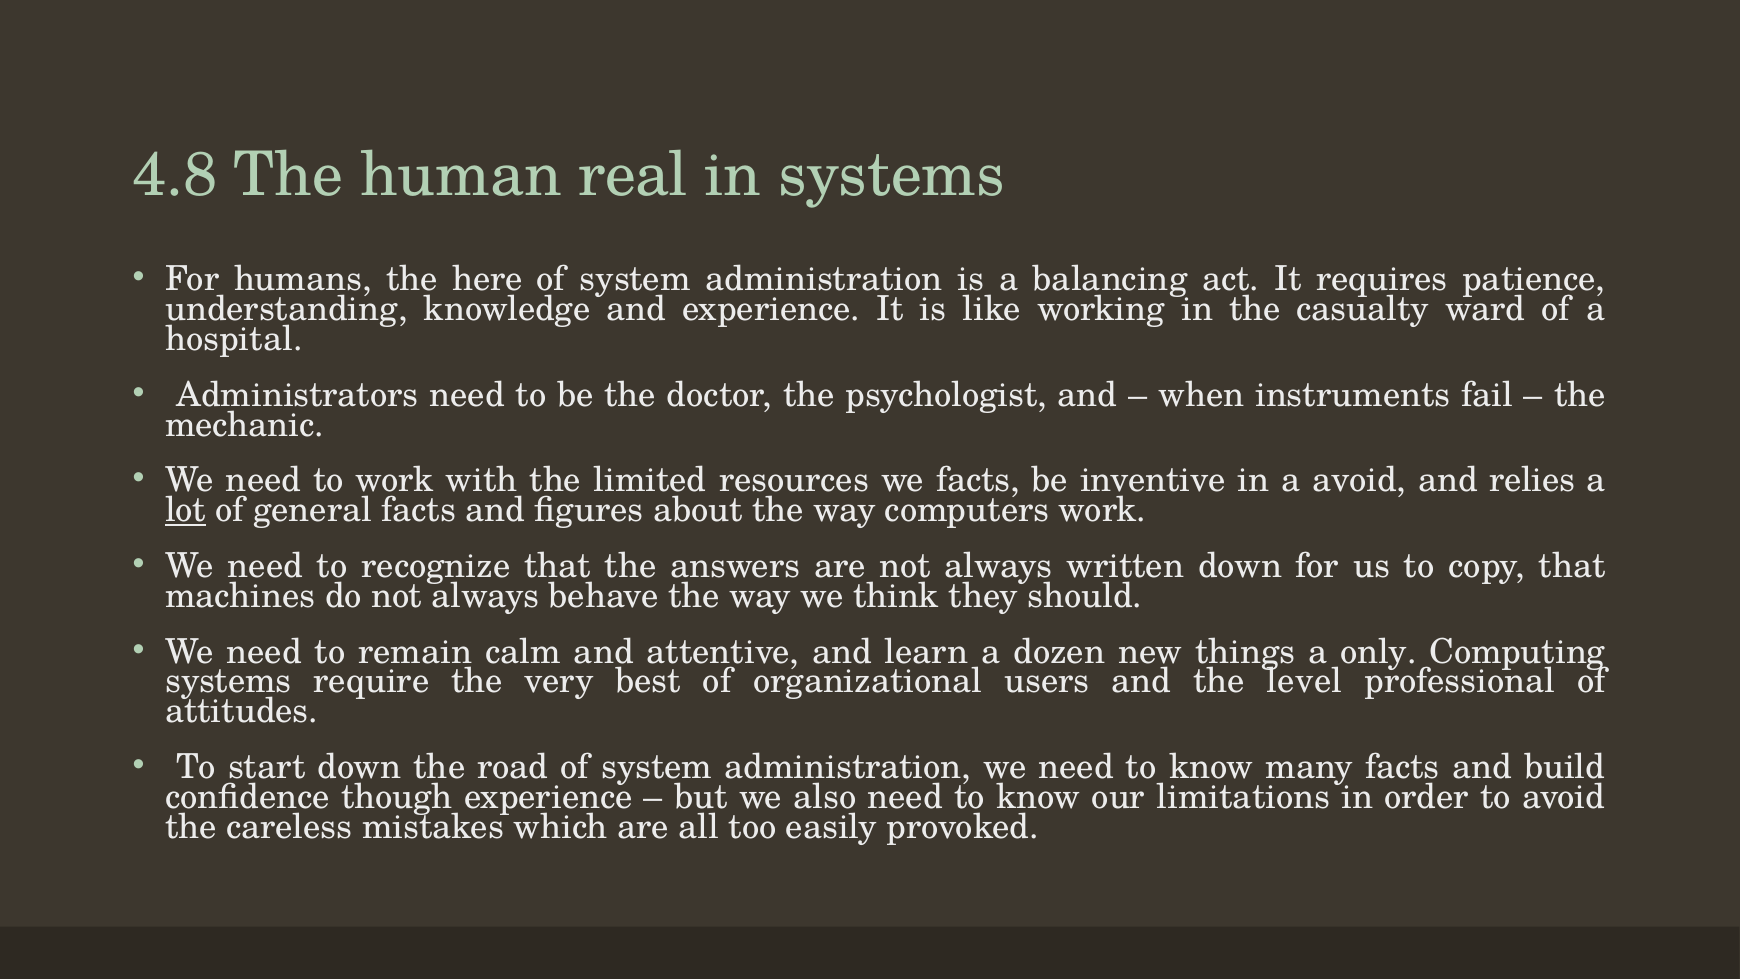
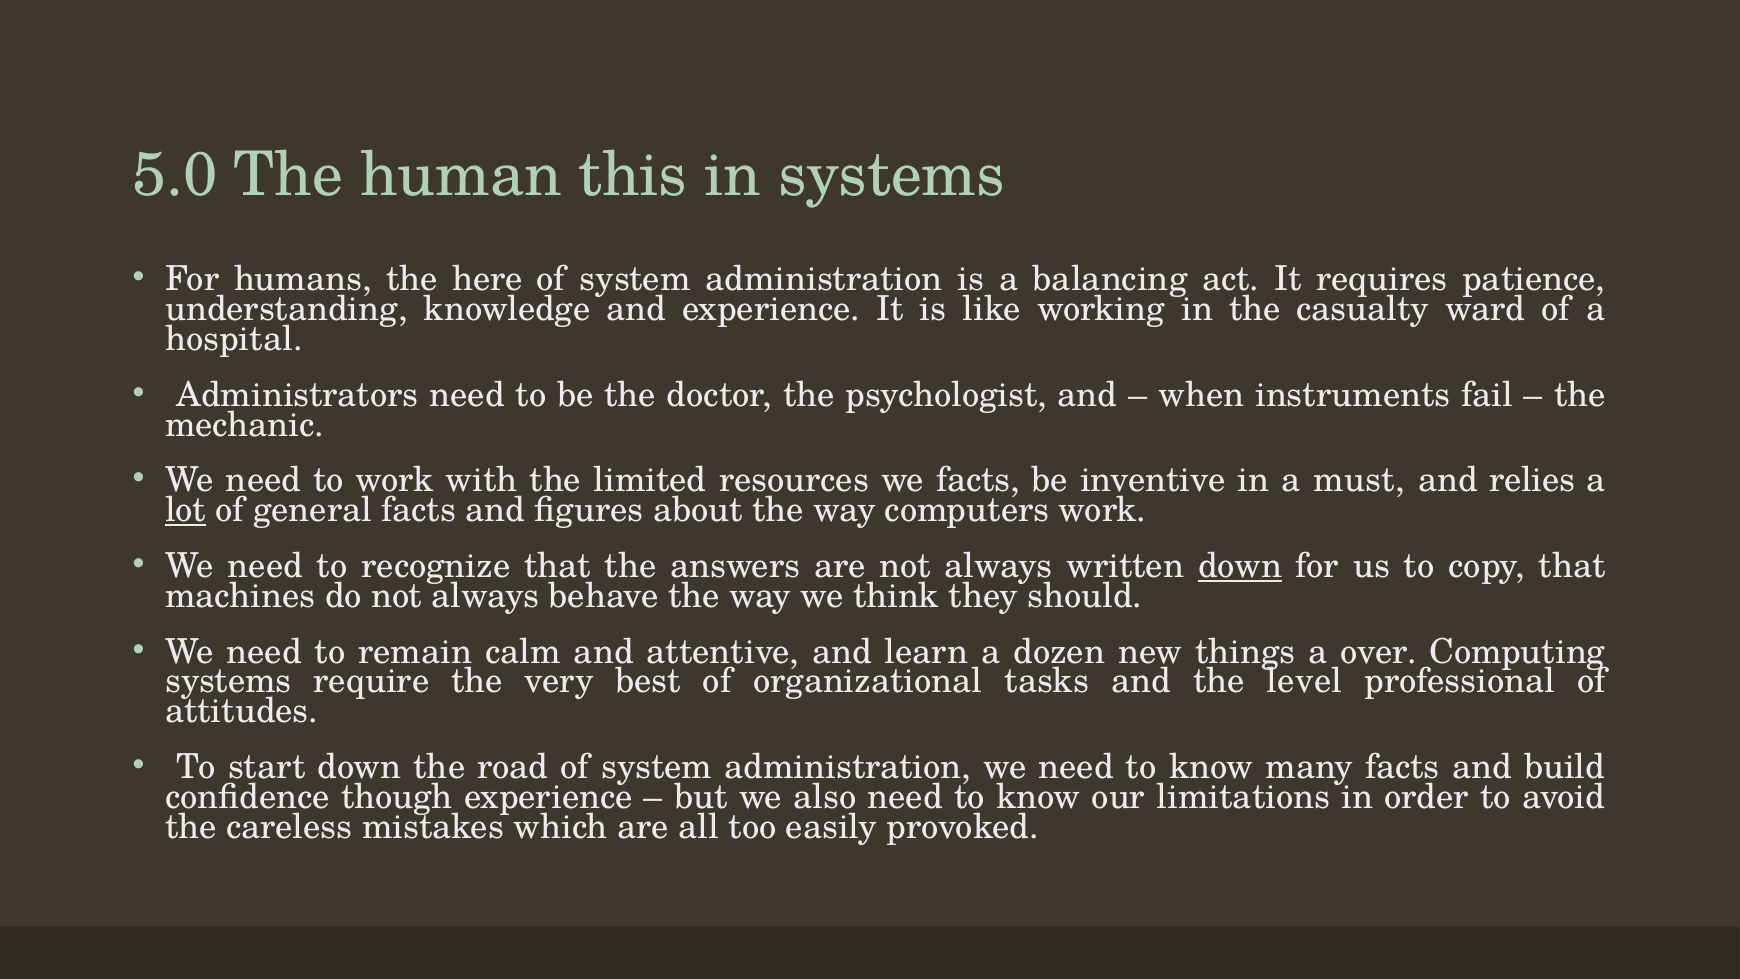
4.8: 4.8 -> 5.0 (175, 175)
real: real -> this (633, 175)
a avoid: avoid -> must (1359, 480)
down underline: none -> present (1240, 566)
only: only -> over (1379, 652)
users: users -> tasks (1047, 681)
